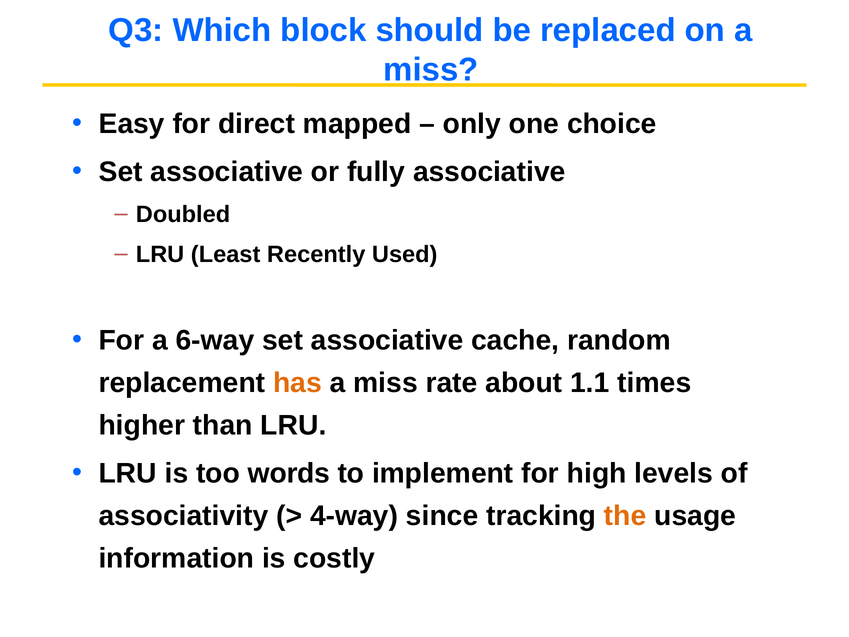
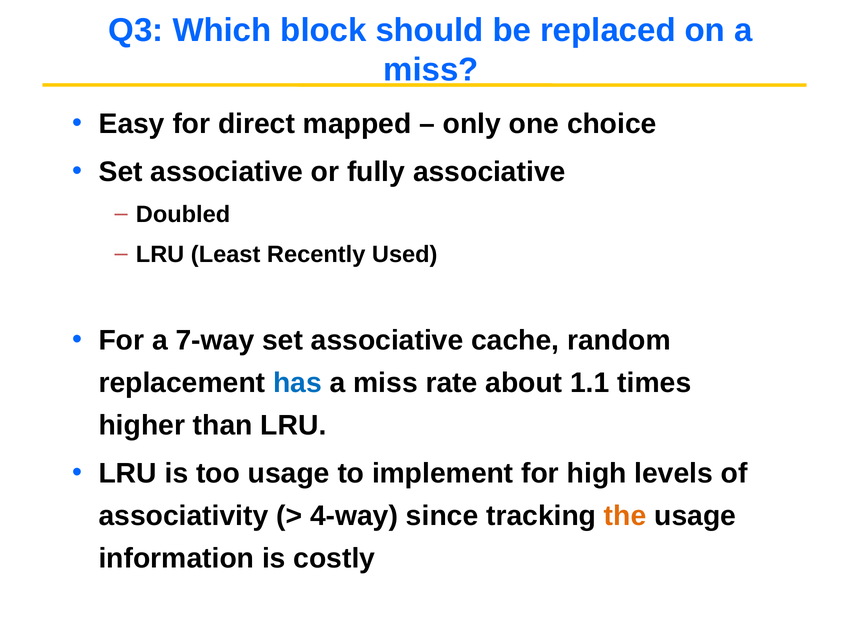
6-way: 6-way -> 7-way (215, 340)
has colour: orange -> blue (297, 383)
too words: words -> usage (289, 473)
